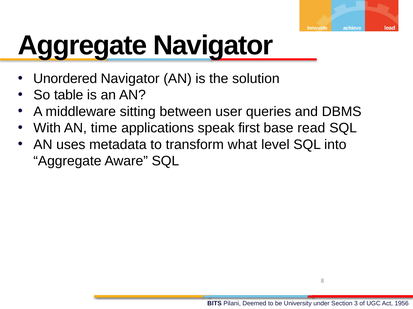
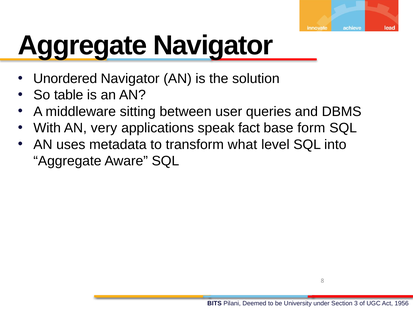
time: time -> very (104, 128)
first: first -> fact (249, 128)
read: read -> form (311, 128)
